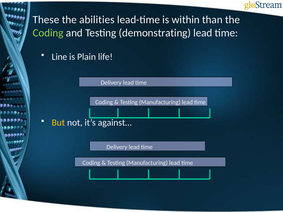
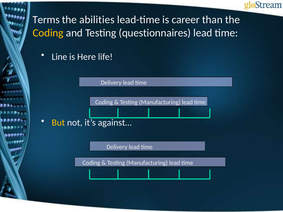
These: These -> Terms (46, 20)
within: within -> career (186, 20)
Coding colour: light green -> yellow (48, 33)
demonstrating: demonstrating -> questionnaires (155, 33)
Plain: Plain -> Here (87, 57)
